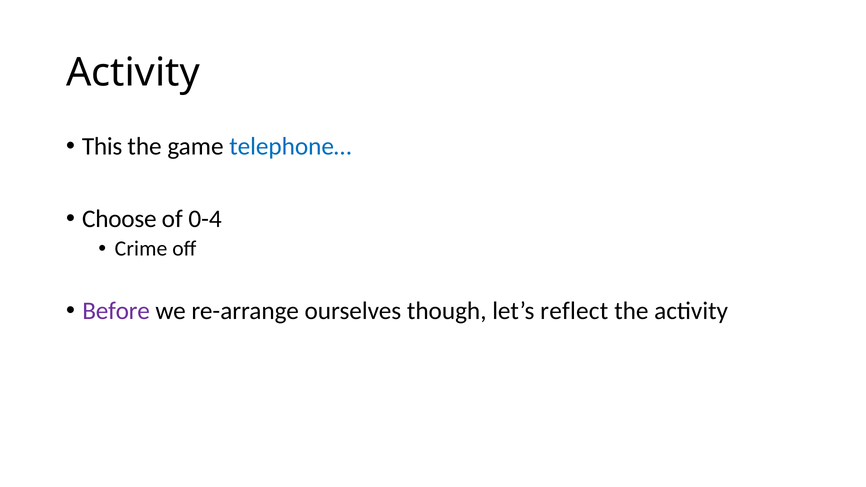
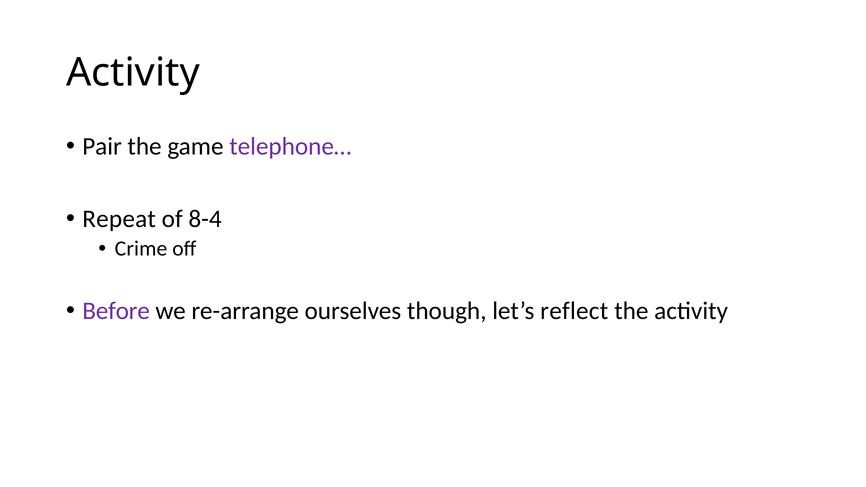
This: This -> Pair (102, 146)
telephone… colour: blue -> purple (290, 146)
Choose: Choose -> Repeat (119, 219)
0-4: 0-4 -> 8-4 (205, 219)
